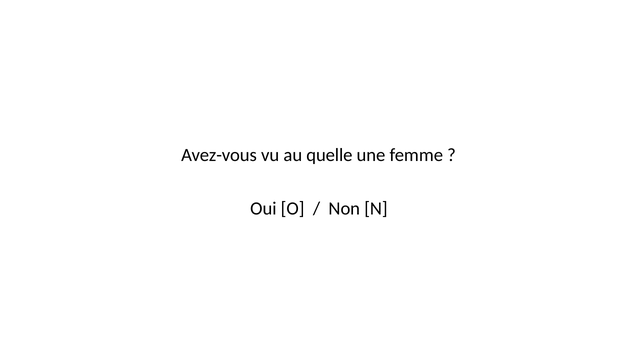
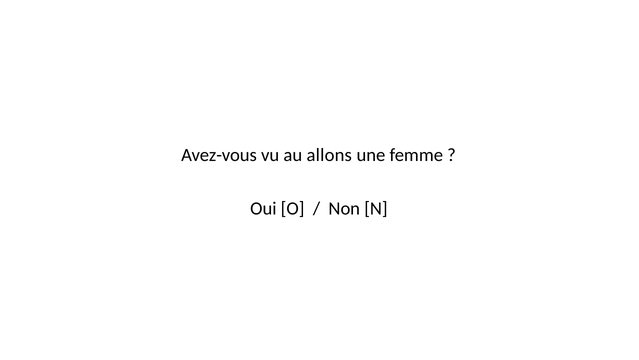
quelle: quelle -> allons (329, 155)
